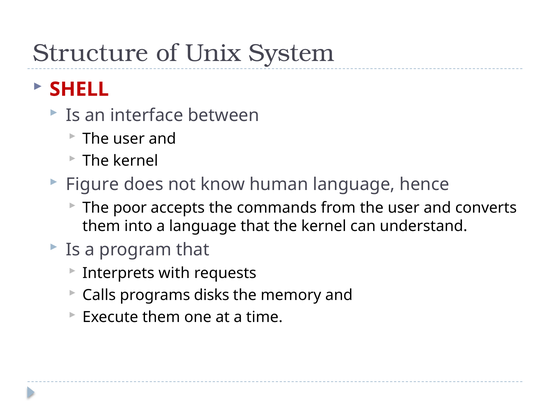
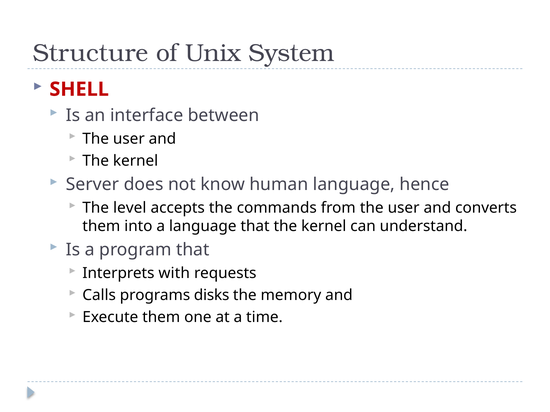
Figure: Figure -> Server (93, 185)
poor: poor -> level (130, 208)
